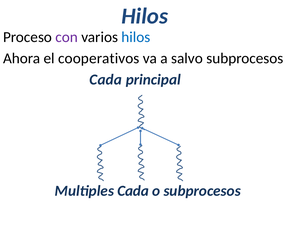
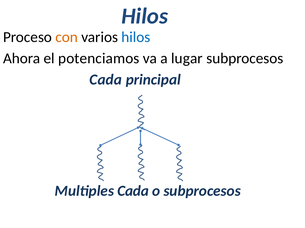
con colour: purple -> orange (67, 37)
cooperativos: cooperativos -> potenciamos (99, 59)
salvo: salvo -> lugar (187, 59)
